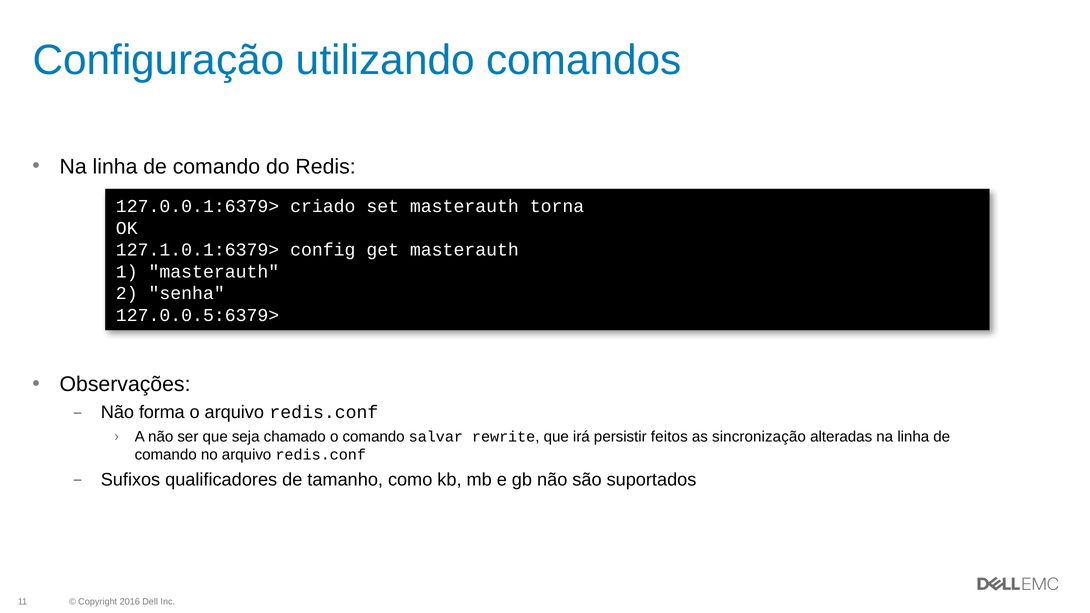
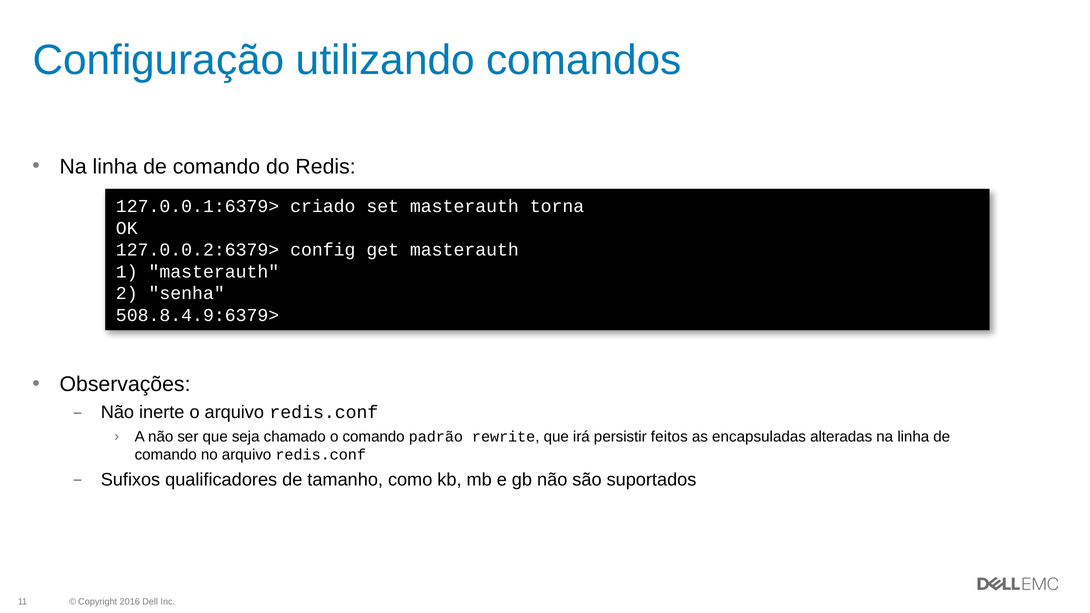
127.1.0.1:6379>: 127.1.0.1:6379> -> 127.0.0.2:6379> (198, 250)
127.0.0.5:6379>: 127.0.0.5:6379> -> 508.8.4.9:6379> (198, 315)
forma: forma -> inerte (162, 413)
salvar: salvar -> padrão (436, 437)
sincronização: sincronização -> encapsuladas (759, 437)
